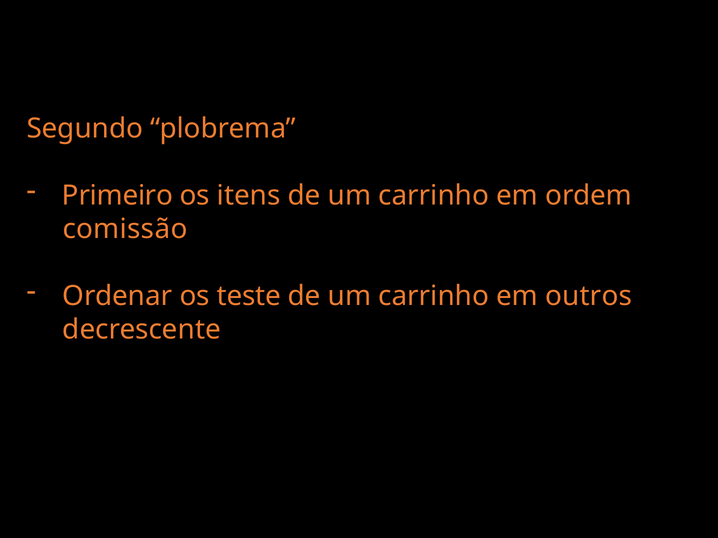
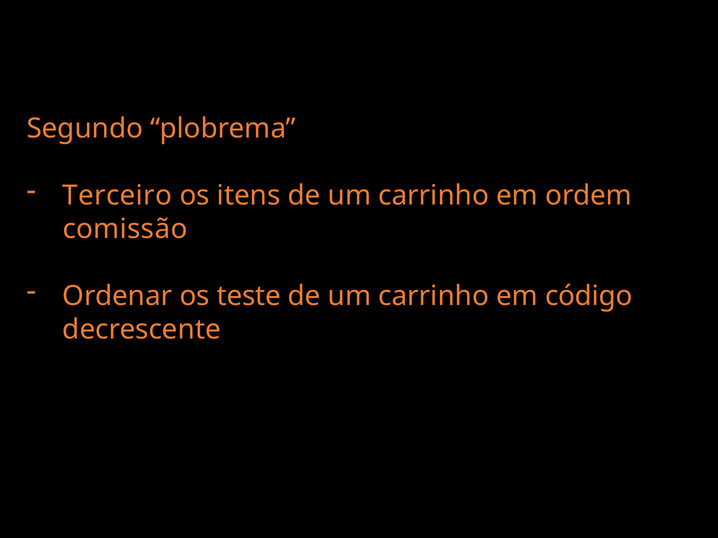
Primeiro: Primeiro -> Terceiro (117, 196)
outros: outros -> código (589, 296)
